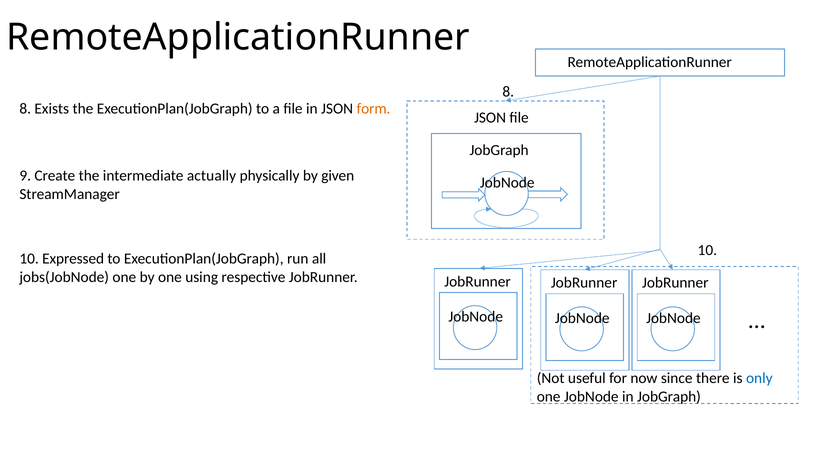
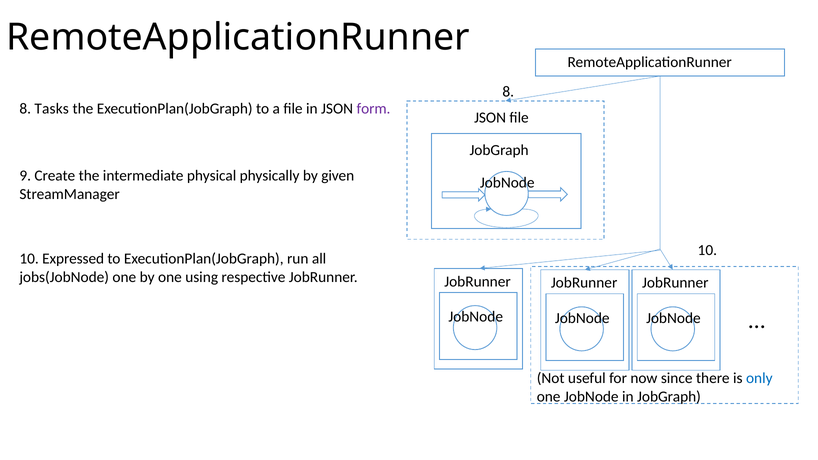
Exists: Exists -> Tasks (52, 109)
form colour: orange -> purple (374, 109)
actually: actually -> physical (212, 176)
